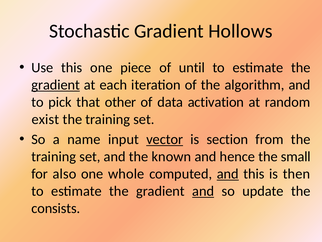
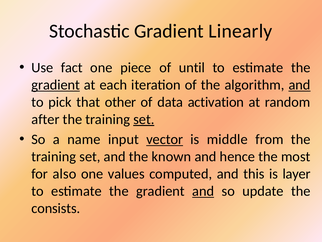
Hollows: Hollows -> Linearly (240, 31)
Use this: this -> fact (72, 68)
and underline: none -> present (300, 85)
exist: exist -> after (45, 119)
set underline: none -> present (144, 119)
section: section -> middle (227, 139)
small: small -> most (296, 156)
whole: whole -> values (126, 174)
and underline: present -> none (228, 174)
then: then -> layer (297, 174)
